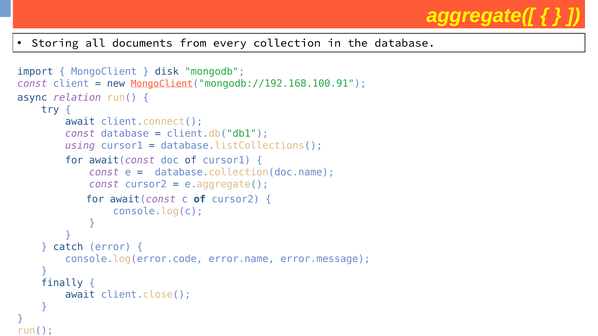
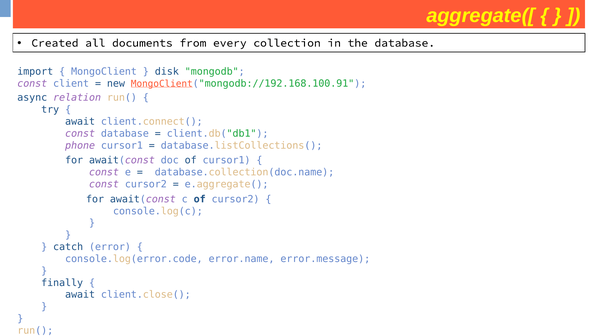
Storing: Storing -> Created (55, 43)
using: using -> phone (80, 146)
